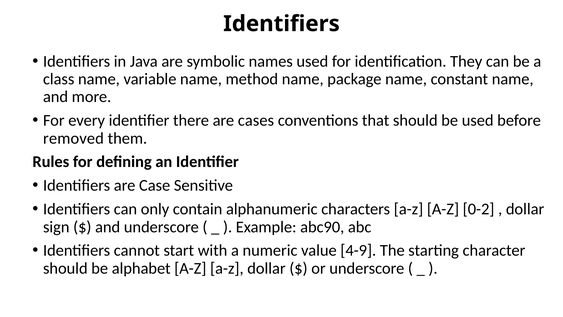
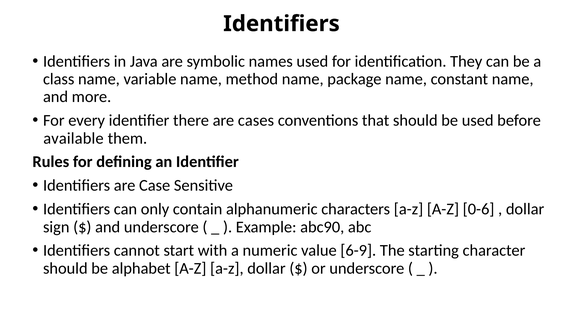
removed: removed -> available (73, 138)
0-2: 0-2 -> 0-6 (479, 209)
4-9: 4-9 -> 6-9 (358, 250)
